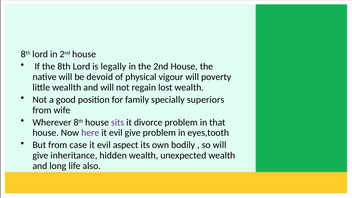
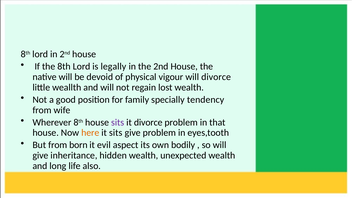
will poverty: poverty -> divorce (216, 77)
superiors: superiors -> tendency (206, 99)
here colour: purple -> orange (90, 133)
evil: evil -> sits (116, 133)
case: case -> born (78, 145)
